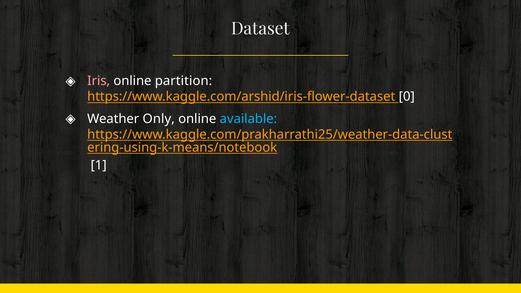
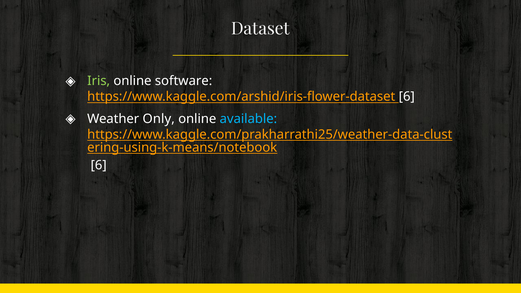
Iris colour: pink -> light green (99, 81)
partition: partition -> software (184, 81)
https://www.kaggle.com/arshid/iris-flower-dataset 0: 0 -> 6 (407, 97)
1: 1 -> 6 (99, 165)
